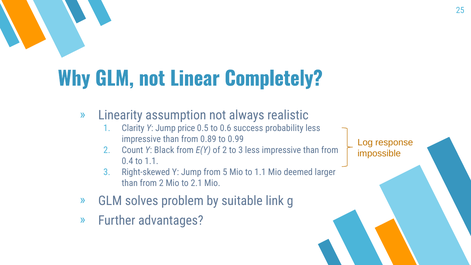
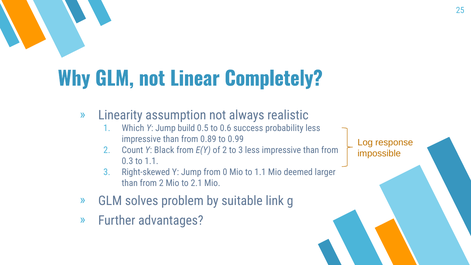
Clarity: Clarity -> Which (133, 128)
price: price -> build (186, 128)
0.4: 0.4 -> 0.3 (127, 161)
5: 5 -> 0 (225, 172)
